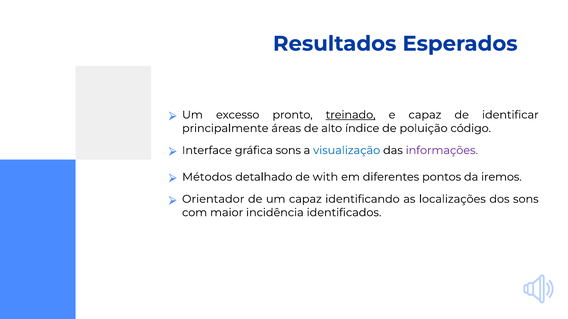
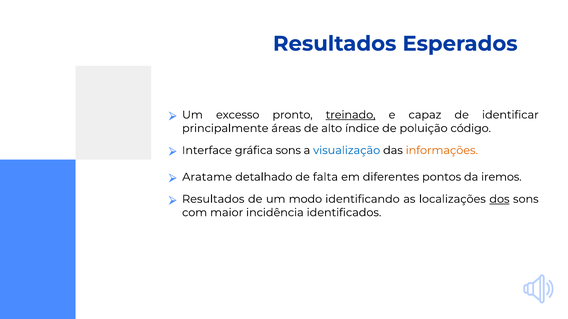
informações colour: purple -> orange (442, 151)
Métodos: Métodos -> Aratame (207, 177)
with: with -> falta (325, 177)
Orientador: Orientador -> Resultados (213, 199)
um capaz: capaz -> modo (305, 199)
dos underline: none -> present (499, 199)
